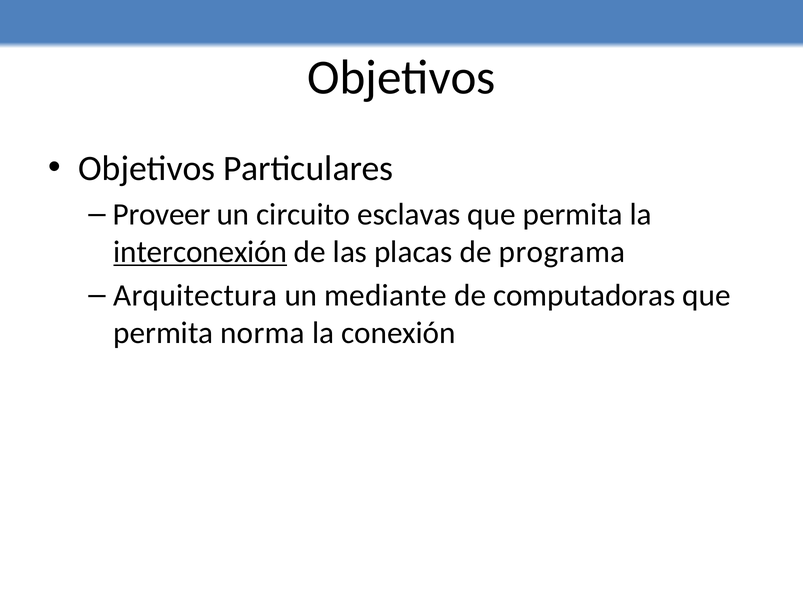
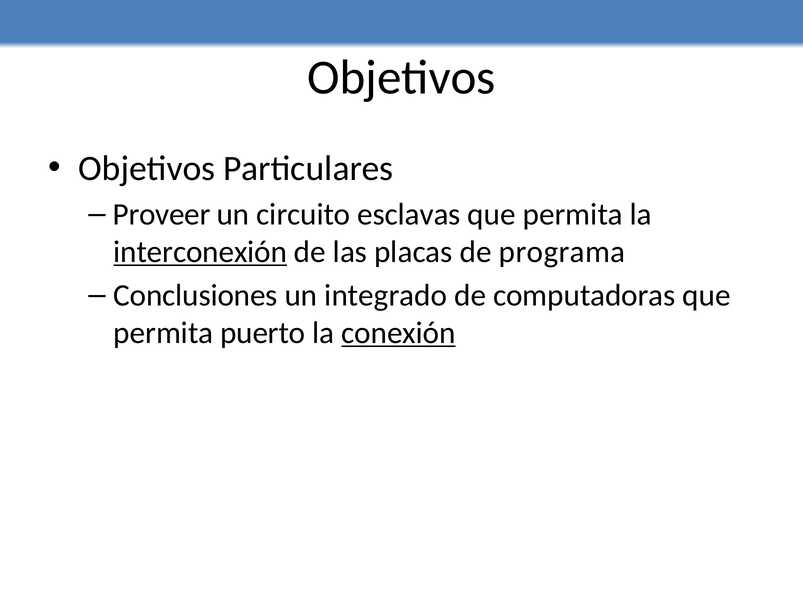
Arquitectura: Arquitectura -> Conclusiones (196, 296)
mediante: mediante -> integrado (386, 296)
norma: norma -> puerto (263, 333)
conexión underline: none -> present (399, 333)
